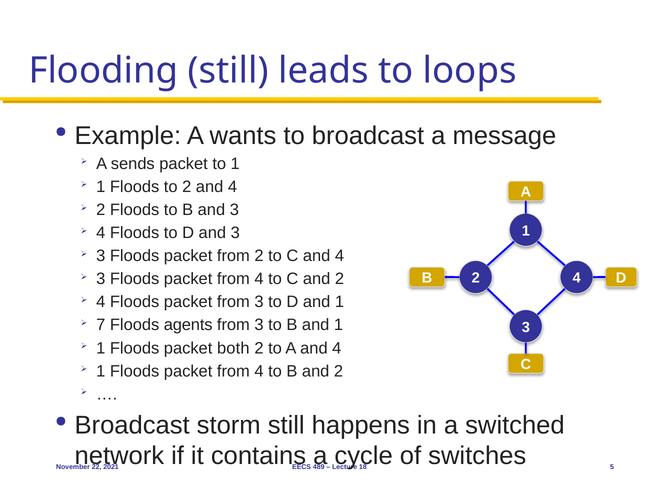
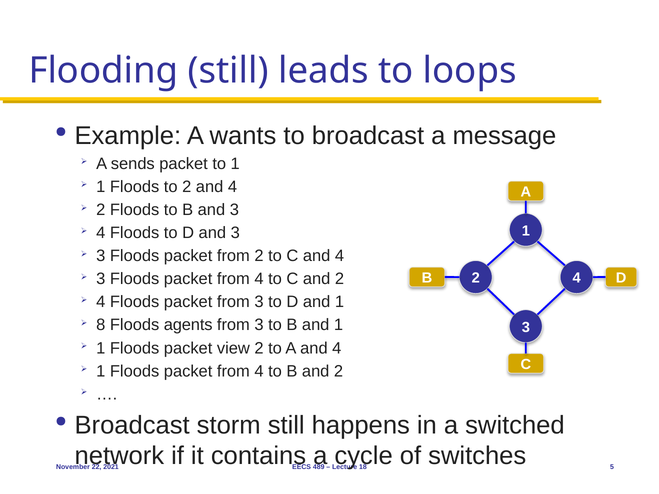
7: 7 -> 8 (101, 325)
both: both -> view (233, 348)
